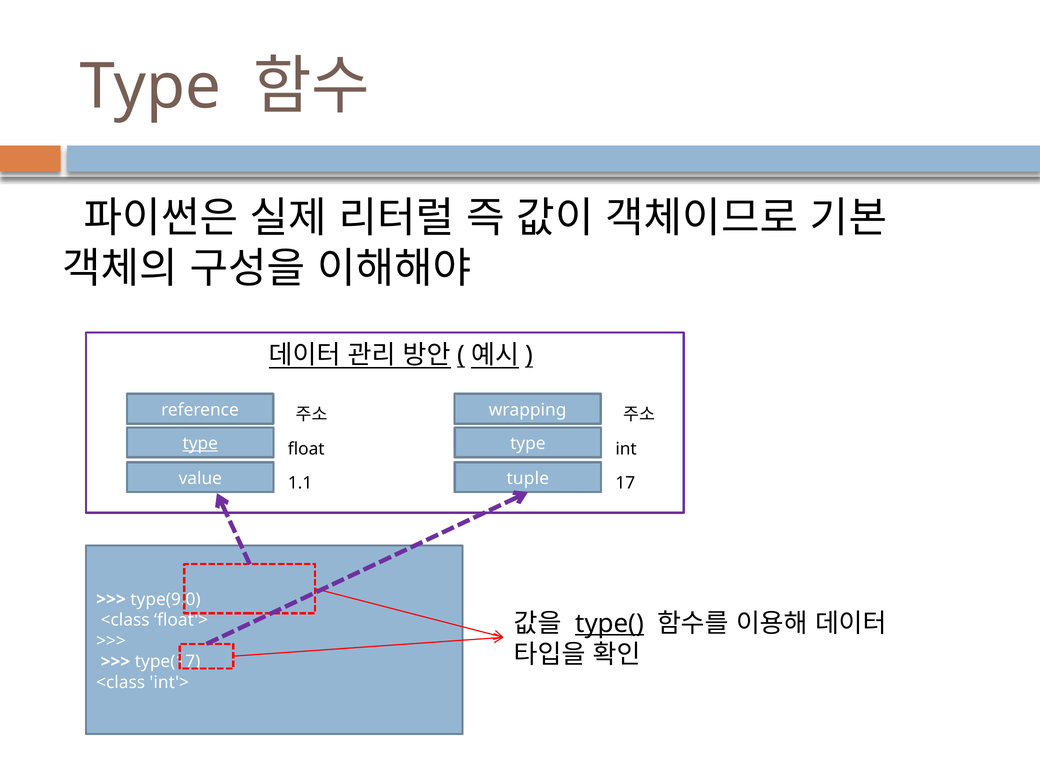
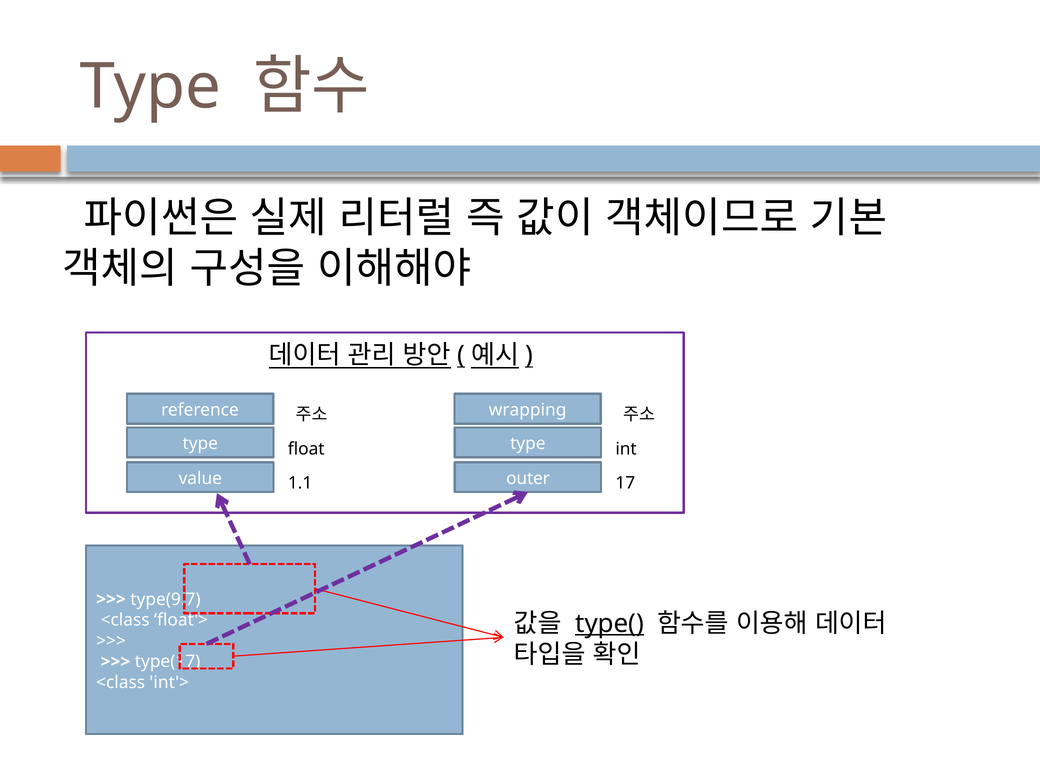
type underline: present -> none (200, 443)
tuple: tuple -> outer (528, 478)
type(9.0: type(9.0 -> type(9.7 (165, 599)
